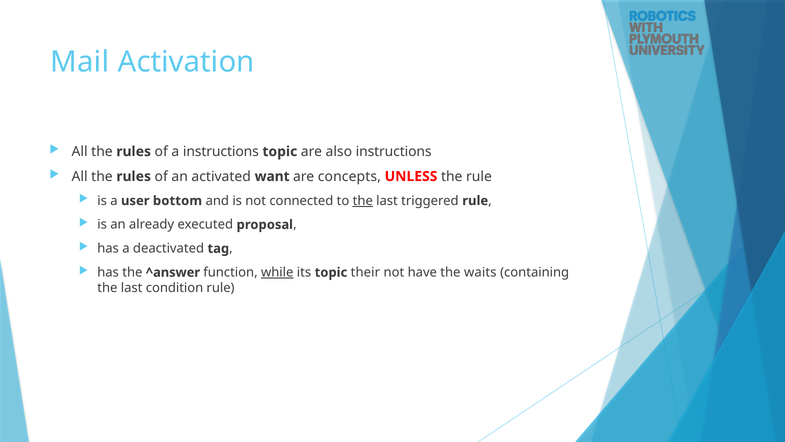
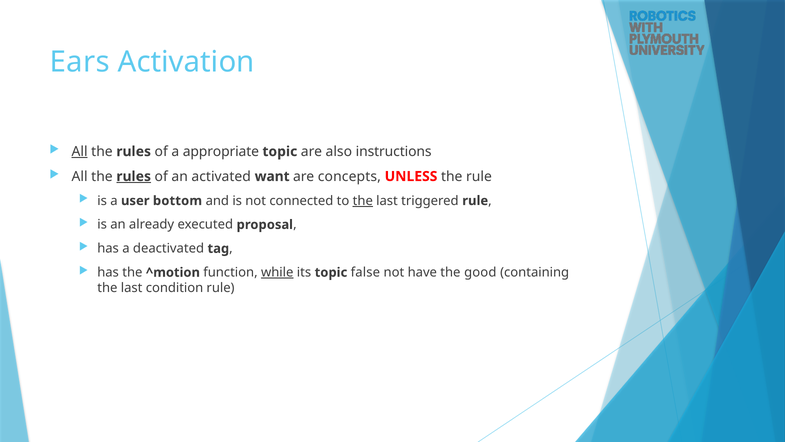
Mail: Mail -> Ears (80, 62)
All underline: none -> present (80, 151)
a instructions: instructions -> appropriate (221, 151)
rules underline: none -> present (134, 176)
^answer: ^answer -> ^motion (173, 272)
their: their -> false (365, 272)
waits: waits -> good (480, 272)
